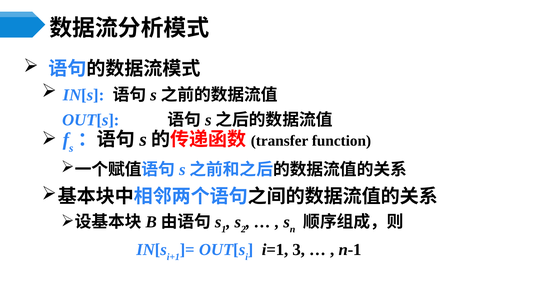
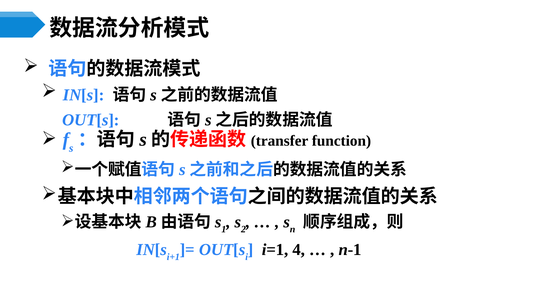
3: 3 -> 4 (299, 250)
